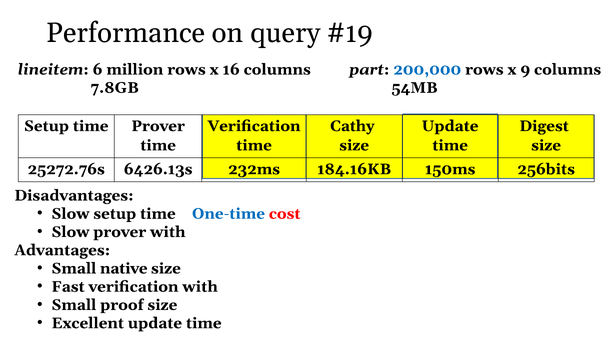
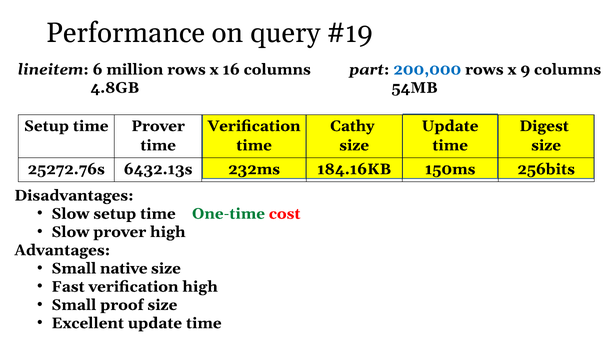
7.8GB: 7.8GB -> 4.8GB (115, 88)
6426.13s: 6426.13s -> 6432.13s (158, 170)
One-time colour: blue -> green (228, 214)
prover with: with -> high (168, 232)
verification with: with -> high (200, 287)
